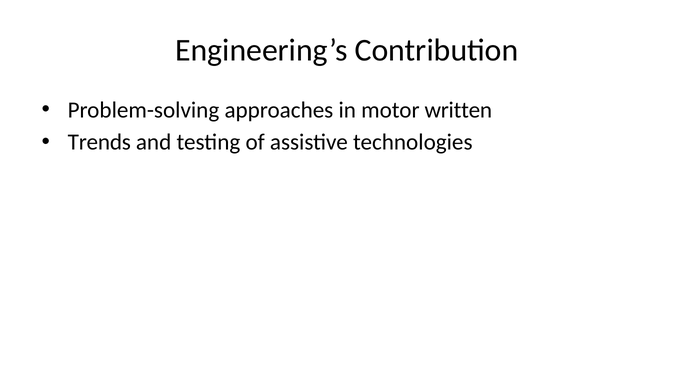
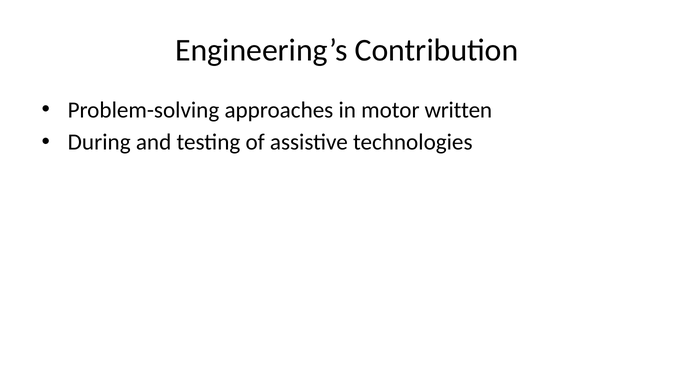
Trends: Trends -> During (99, 142)
